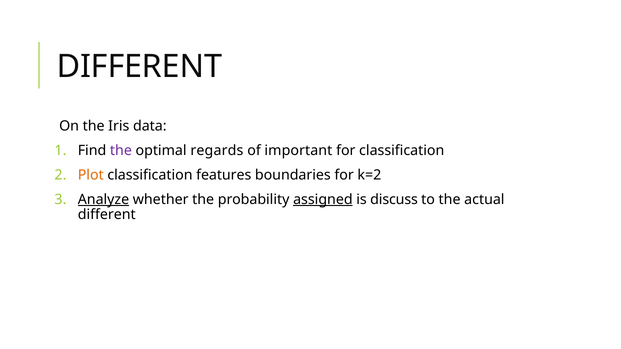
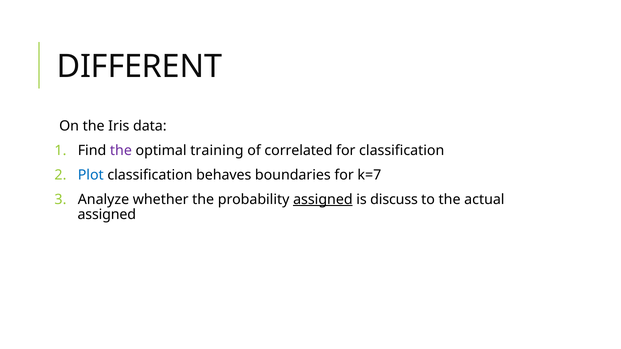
regards: regards -> training (217, 151)
important: important -> correlated (299, 151)
Plot colour: orange -> blue (91, 175)
features: features -> behaves (224, 175)
k=2: k=2 -> k=7 (369, 175)
Analyze underline: present -> none (103, 200)
different: different -> assigned (107, 215)
